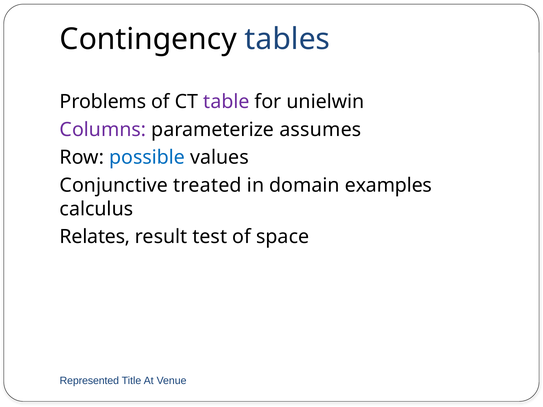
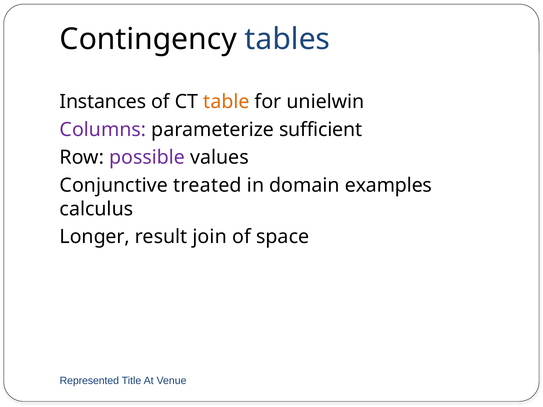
Problems: Problems -> Instances (103, 102)
table colour: purple -> orange (226, 102)
assumes: assumes -> sufficient (321, 130)
possible colour: blue -> purple (147, 158)
Relates: Relates -> Longer (95, 237)
test: test -> join (210, 237)
